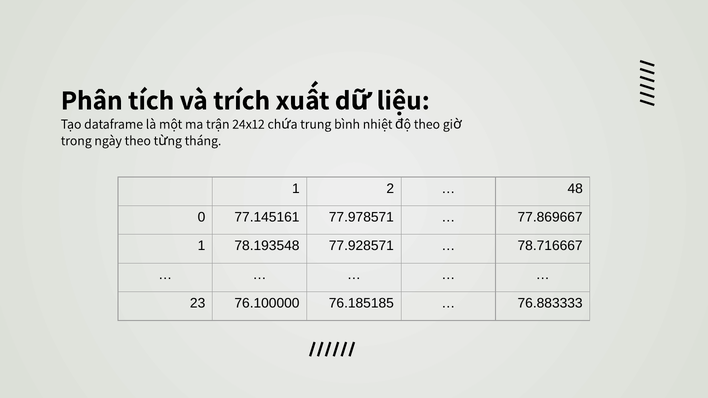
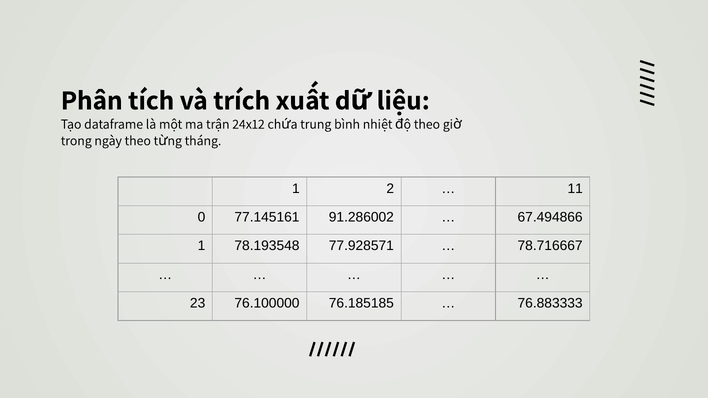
48: 48 -> 11 (575, 189)
77.978571: 77.978571 -> 91.286002 (361, 217)
77.869667: 77.869667 -> 67.494866 (550, 217)
